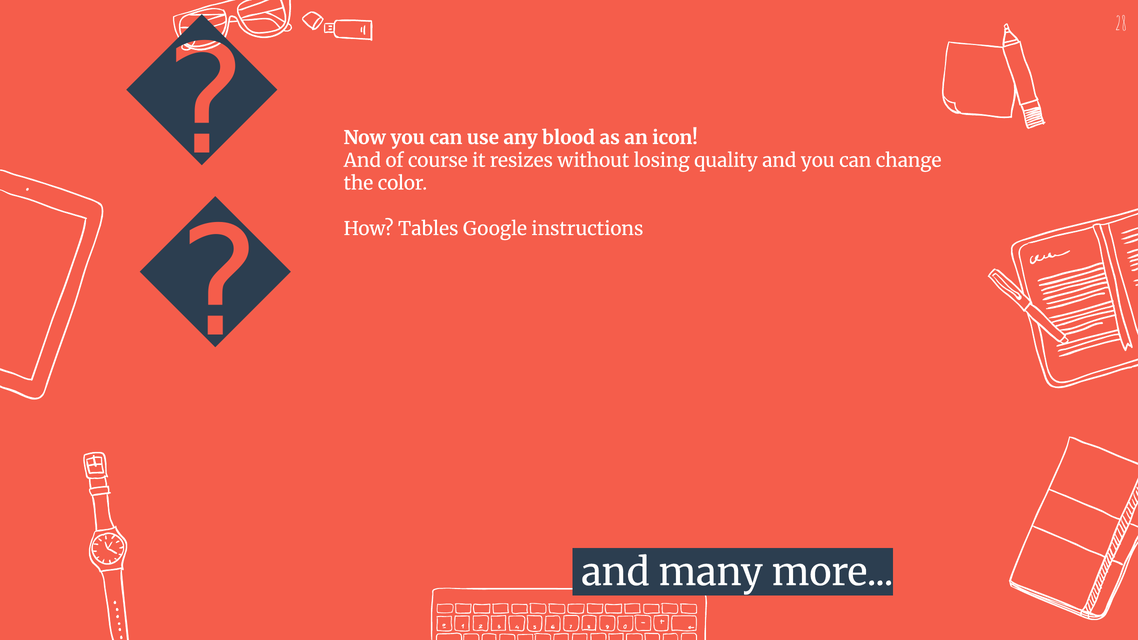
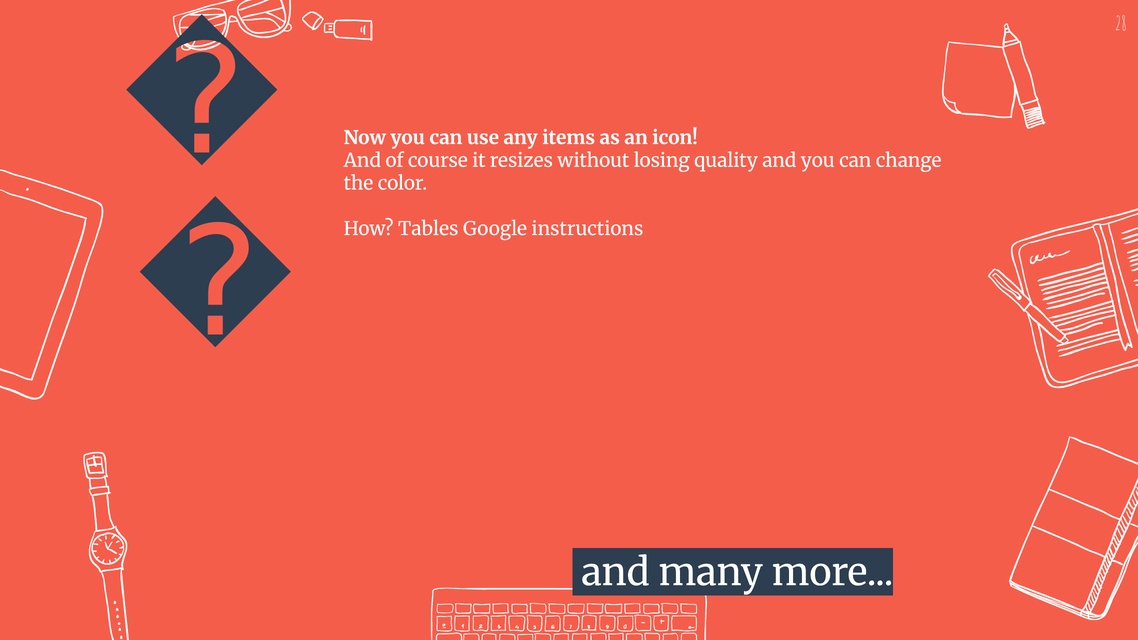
blood: blood -> items (569, 138)
